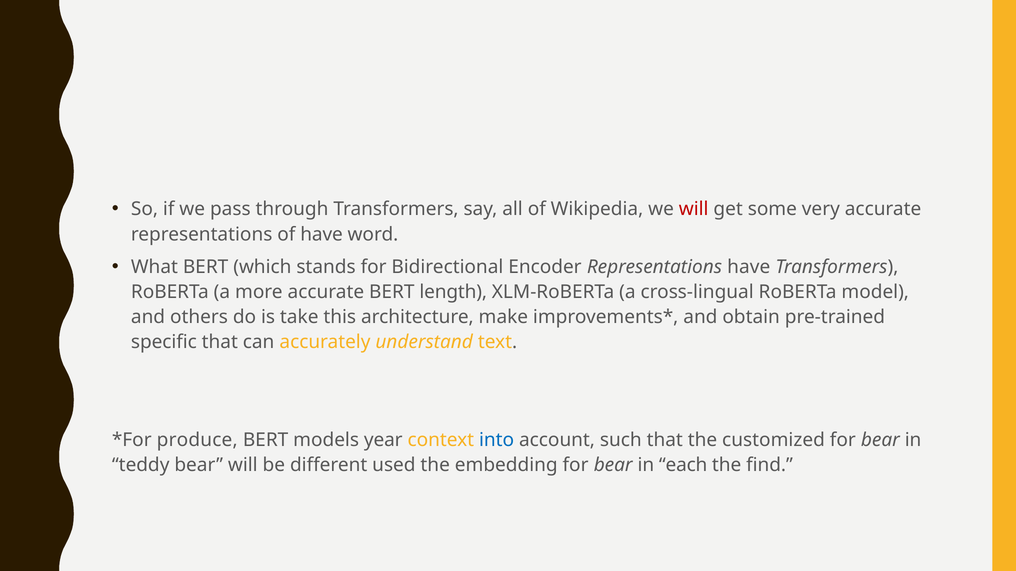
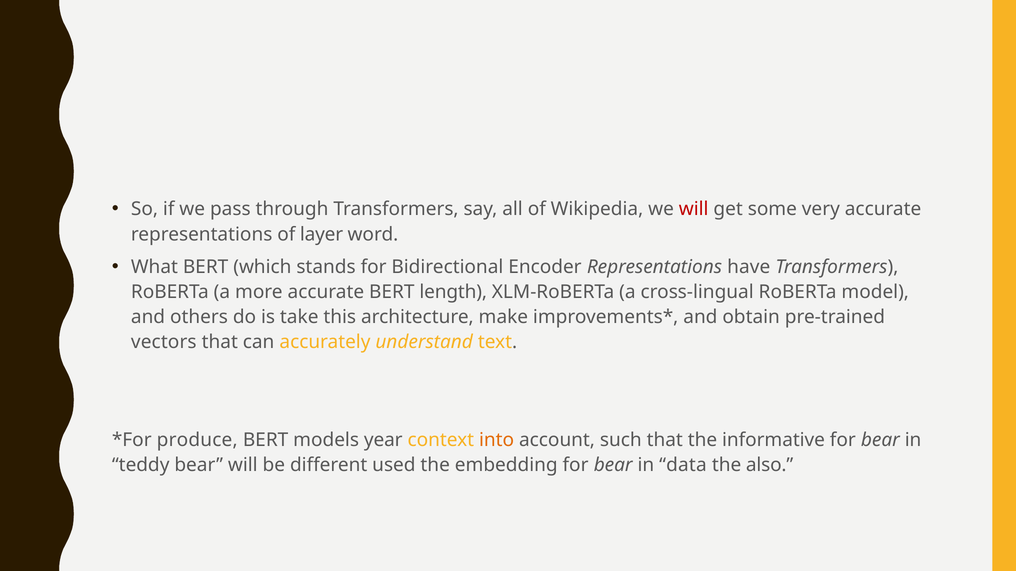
of have: have -> layer (322, 234)
specific: specific -> vectors (164, 342)
into colour: blue -> orange (497, 440)
customized: customized -> informative (774, 440)
each: each -> data (683, 465)
find: find -> also (770, 465)
